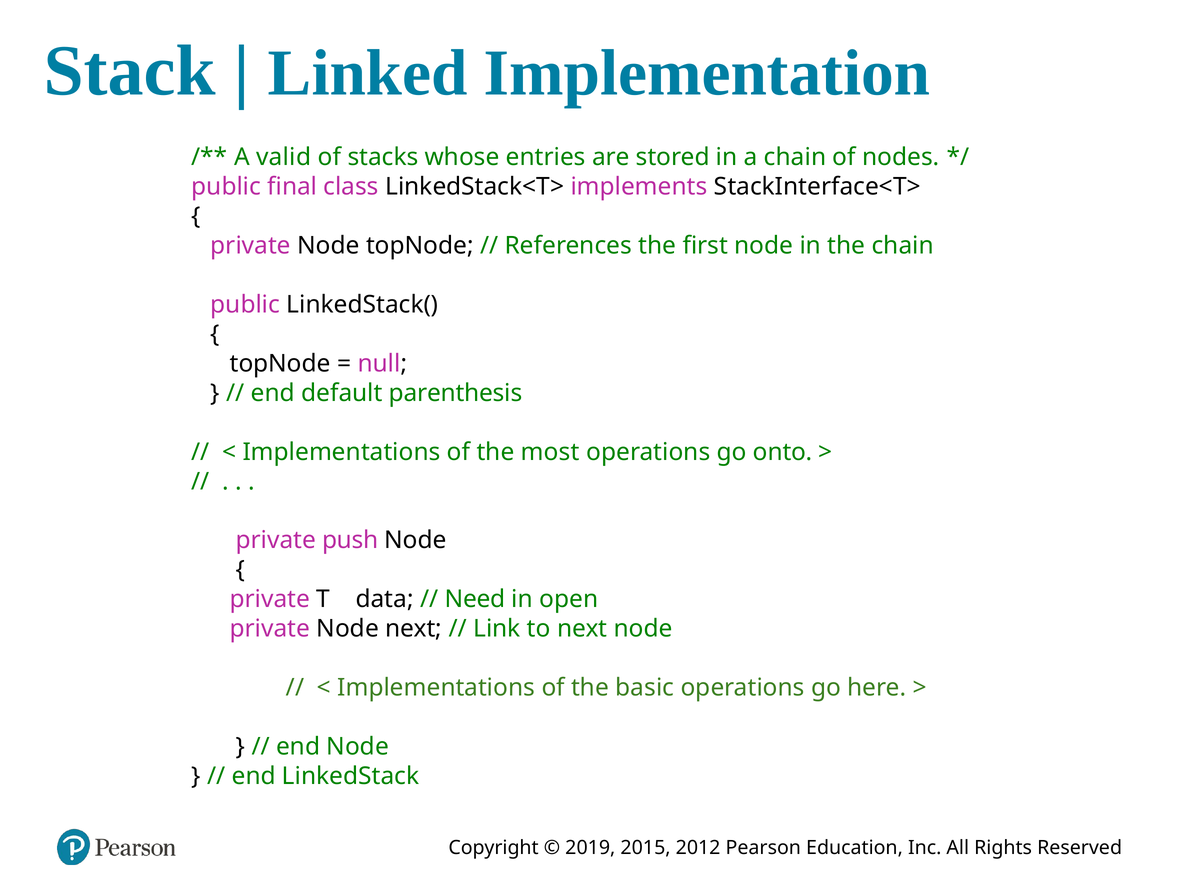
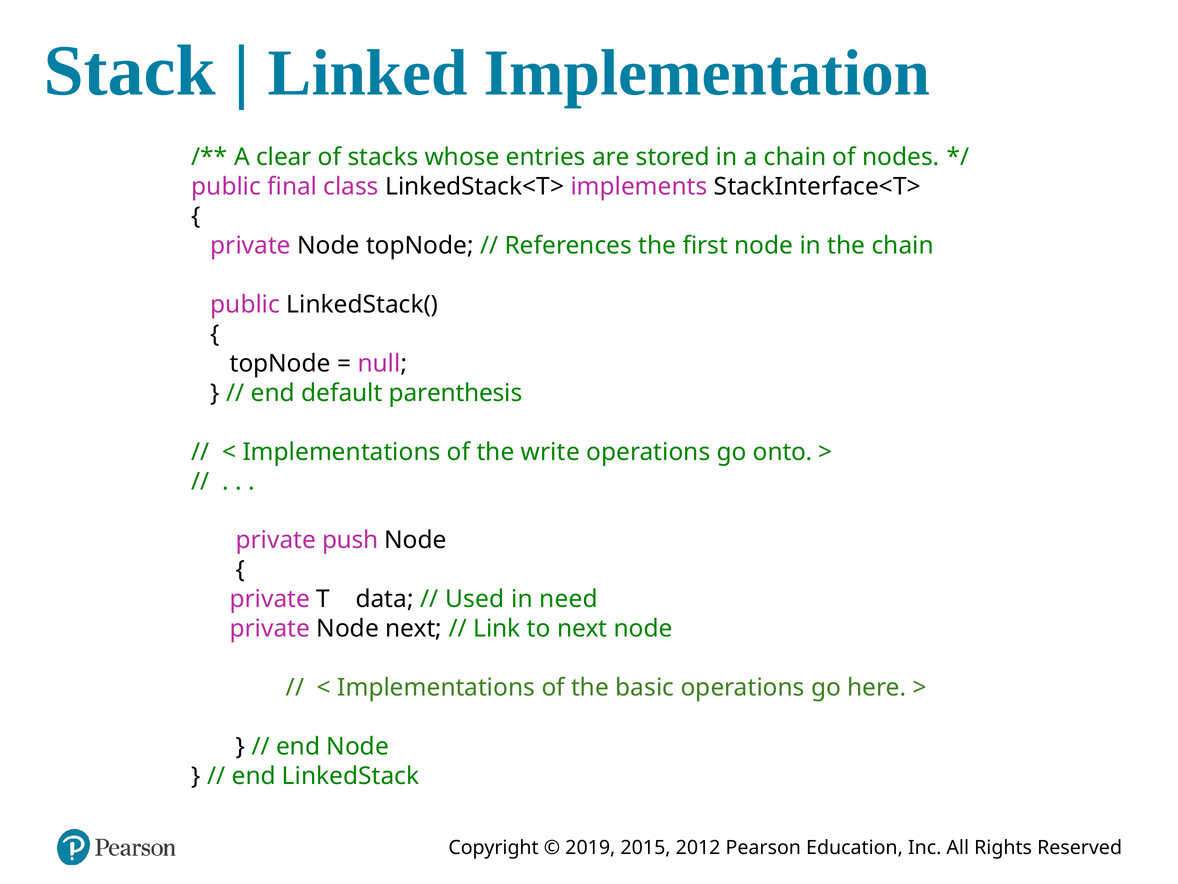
valid: valid -> clear (284, 157)
most: most -> write (550, 452)
Need: Need -> Used (475, 599)
open: open -> need (569, 599)
